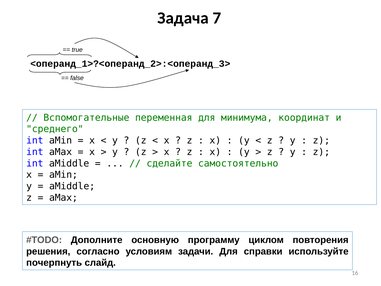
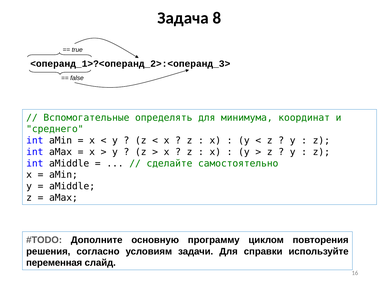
7: 7 -> 8 (217, 18)
переменная: переменная -> определять (164, 118)
почерпнуть: почерпнуть -> переменная (54, 263)
